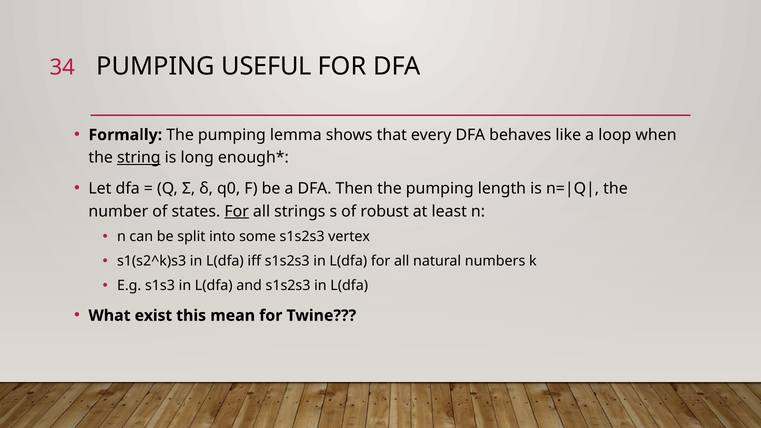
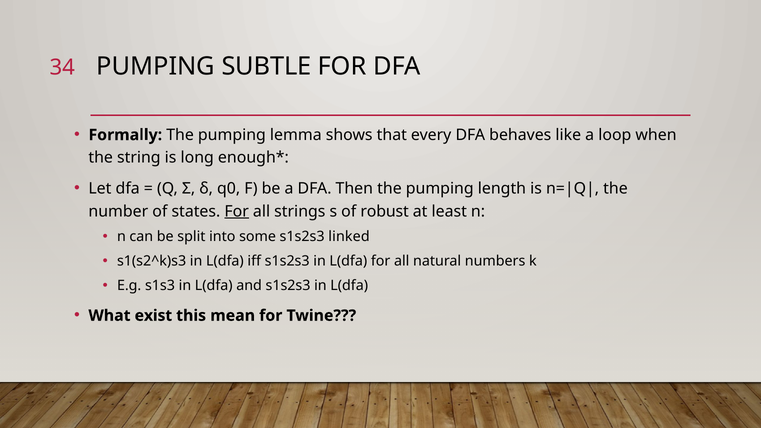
USEFUL: USEFUL -> SUBTLE (266, 67)
string underline: present -> none (139, 158)
vertex: vertex -> linked (349, 237)
